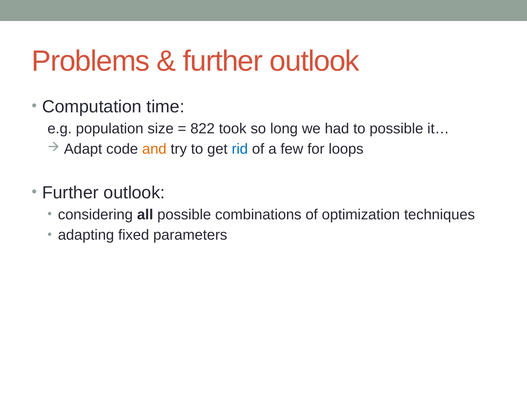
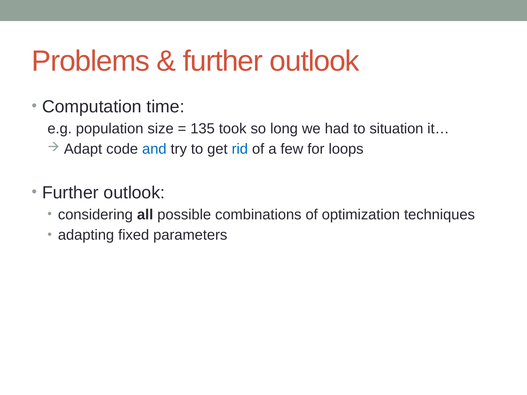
822: 822 -> 135 (203, 129)
to possible: possible -> situation (396, 129)
and colour: orange -> blue (154, 149)
